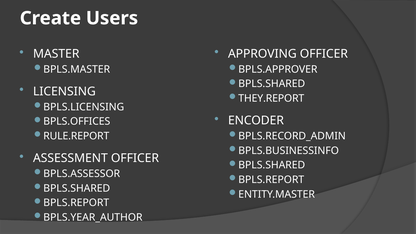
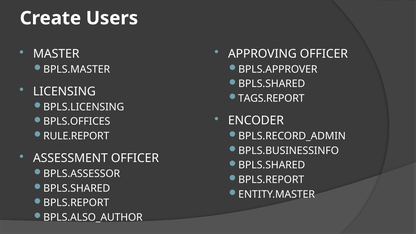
THEY.REPORT: THEY.REPORT -> TAGS.REPORT (271, 98)
BPLS.YEAR_AUTHOR: BPLS.YEAR_AUTHOR -> BPLS.ALSO_AUTHOR (93, 217)
